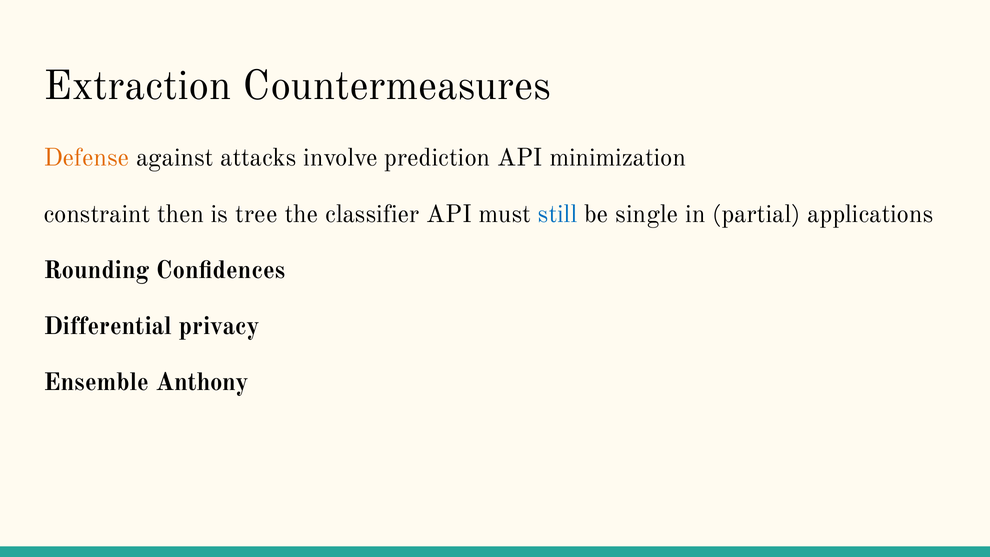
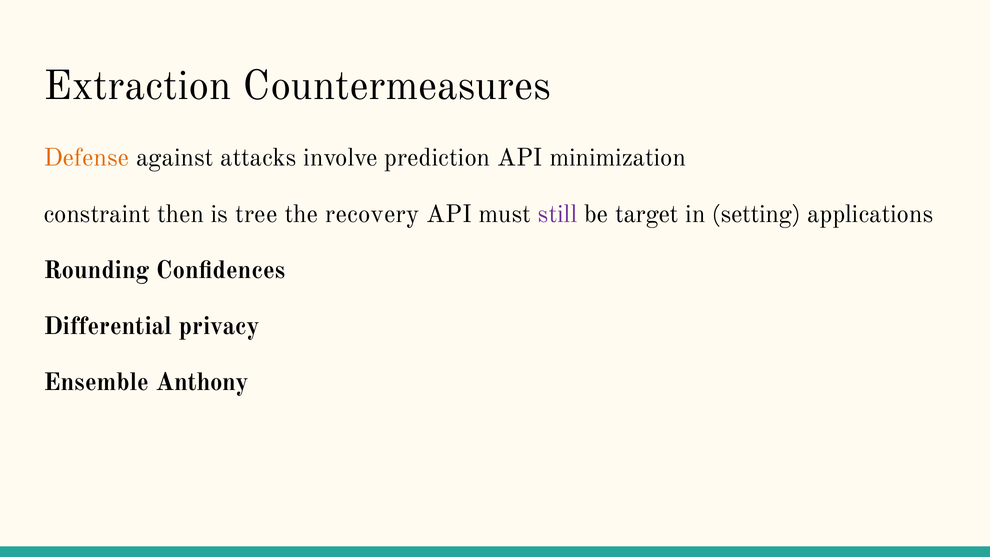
classifier: classifier -> recovery (372, 214)
still colour: blue -> purple (558, 214)
single: single -> target (647, 214)
partial: partial -> setting (757, 214)
